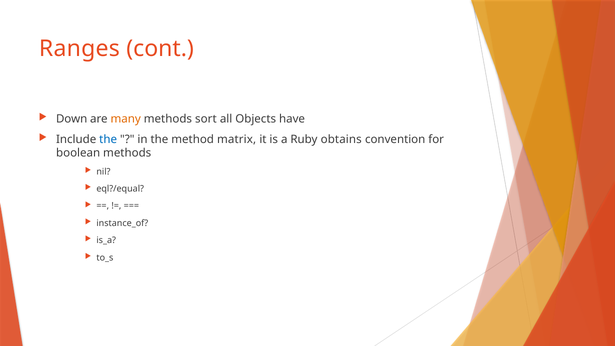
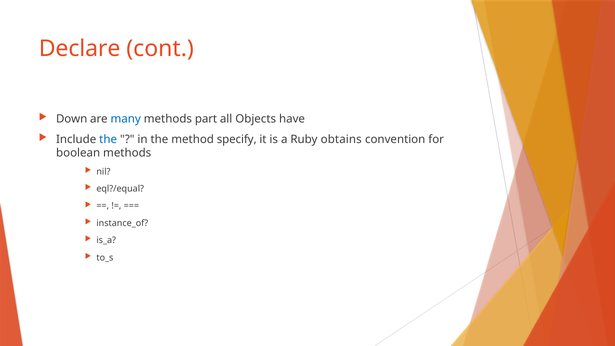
Ranges: Ranges -> Declare (80, 49)
many colour: orange -> blue (126, 119)
sort: sort -> part (206, 119)
matrix: matrix -> specify (237, 139)
